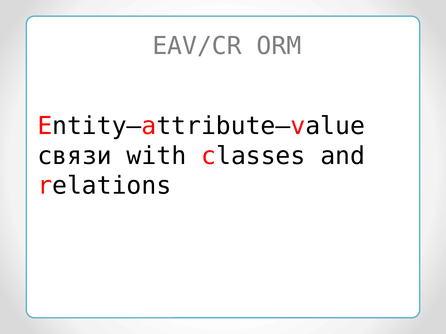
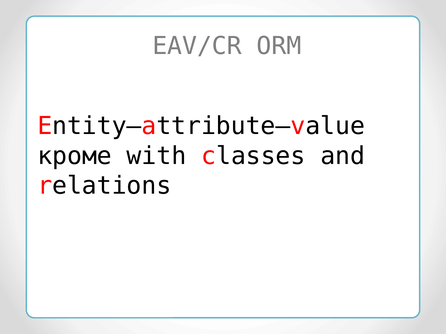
связи: связи -> кроме (75, 156)
